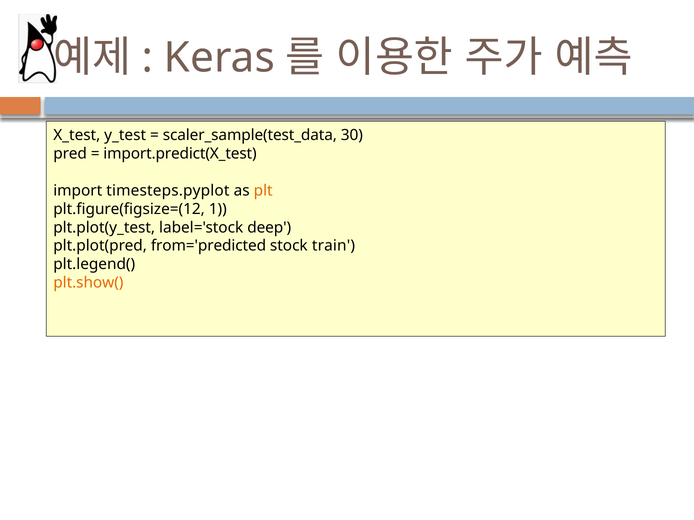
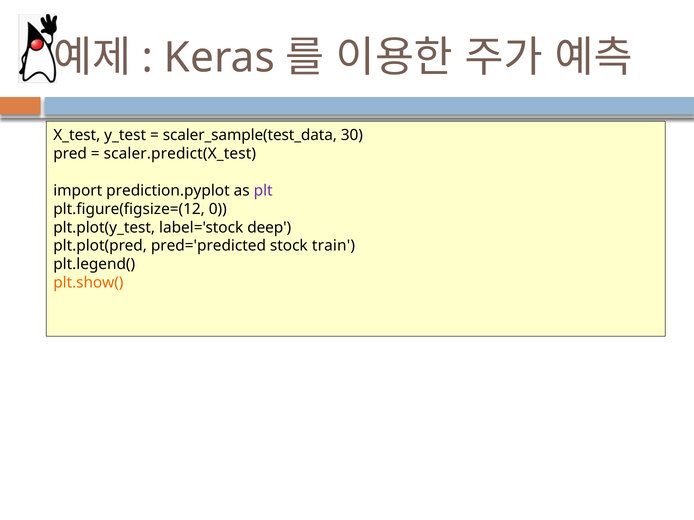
import.predict(X_test: import.predict(X_test -> scaler.predict(X_test (180, 154)
timesteps.pyplot: timesteps.pyplot -> prediction.pyplot (168, 191)
plt colour: orange -> purple (263, 191)
1: 1 -> 0 (218, 209)
from='predicted: from='predicted -> pred='predicted (208, 246)
